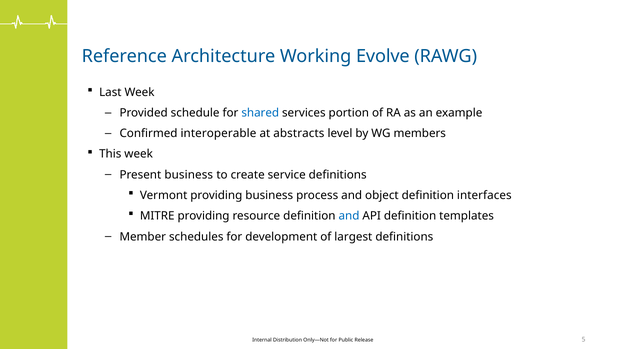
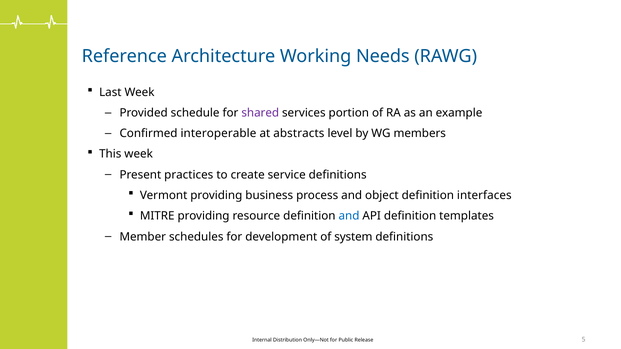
Evolve: Evolve -> Needs (383, 56)
shared colour: blue -> purple (260, 113)
Present business: business -> practices (189, 175)
largest: largest -> system (353, 237)
